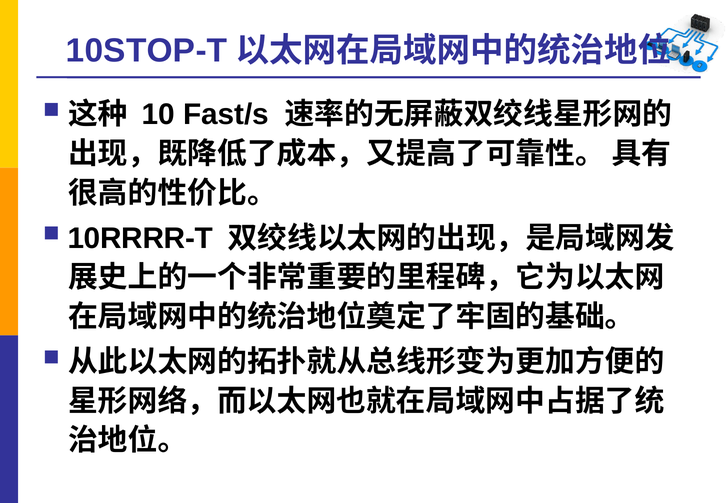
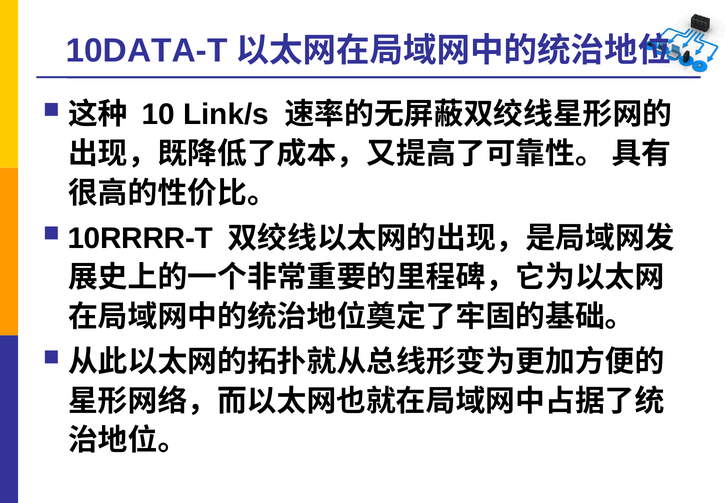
10STOP-T: 10STOP-T -> 10DATA-T (147, 51)
Fast/s: Fast/s -> Link/s (226, 115)
